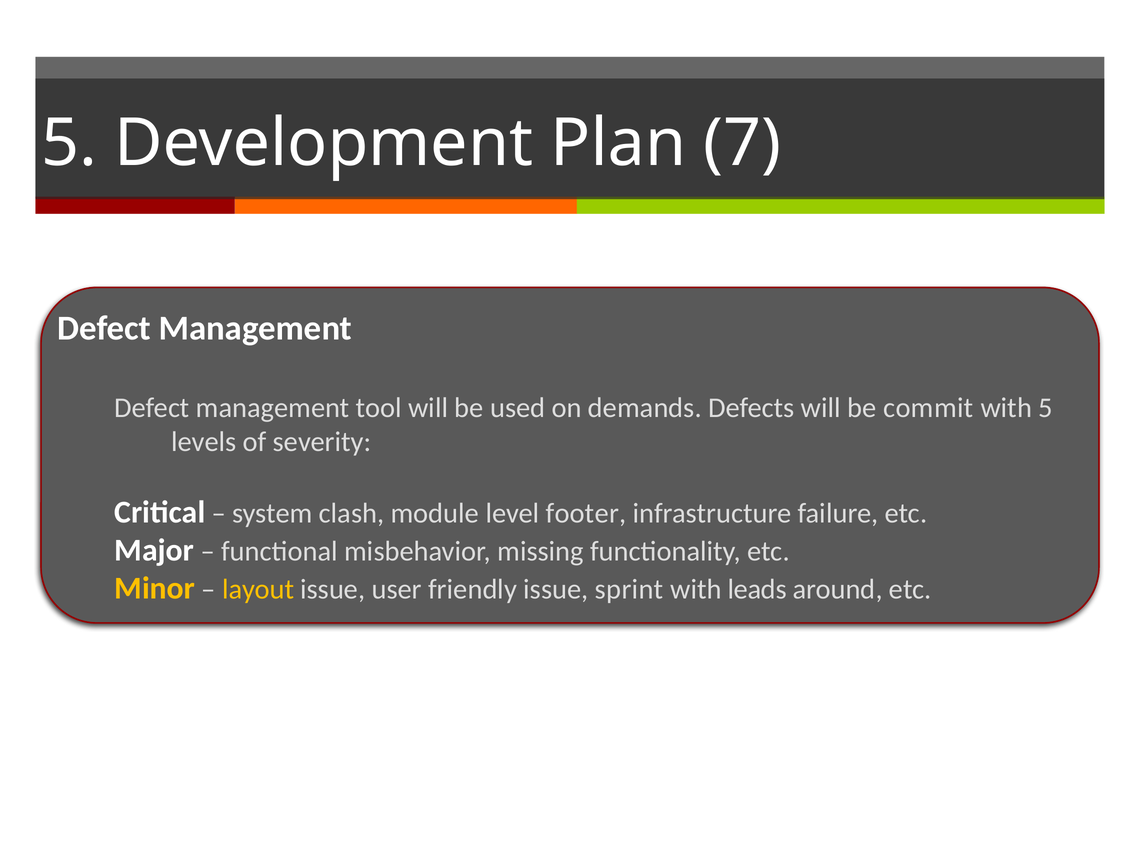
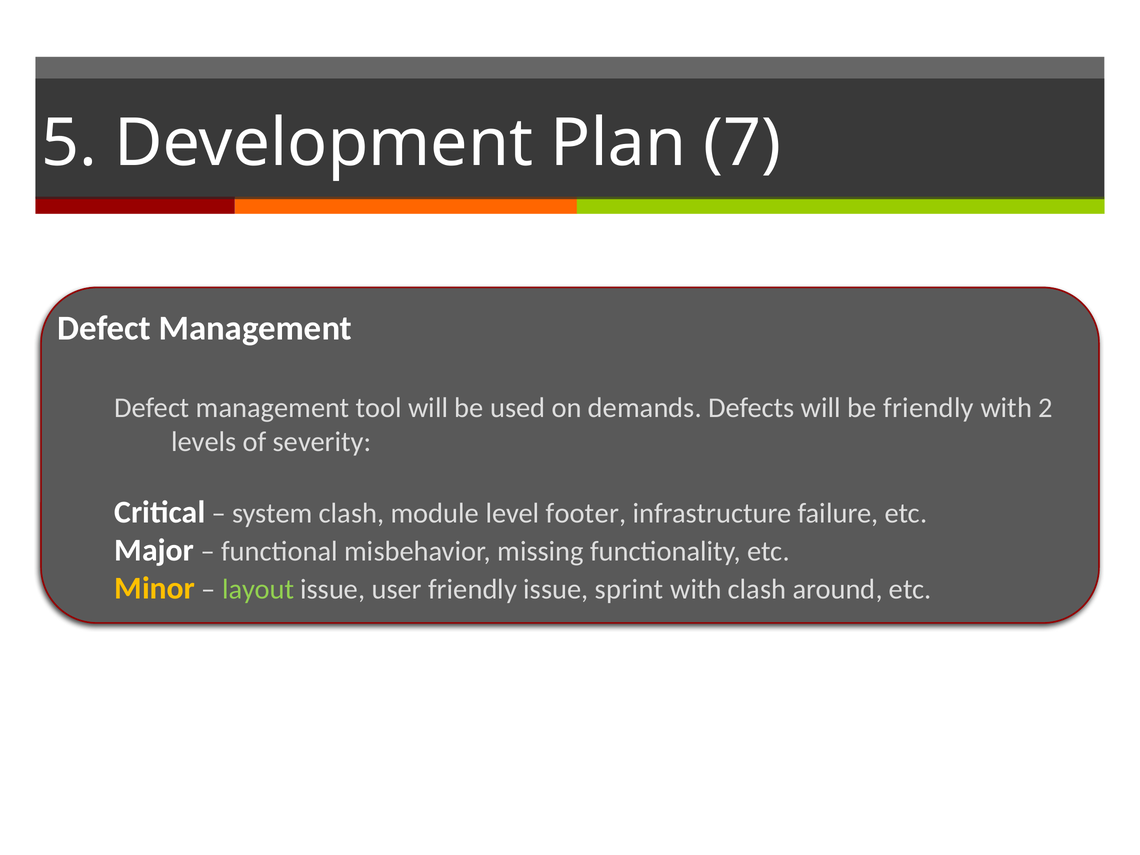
be commit: commit -> friendly (928, 408)
with 5: 5 -> 2 (1046, 408)
layout colour: yellow -> light green (258, 590)
with leads: leads -> clash (757, 590)
